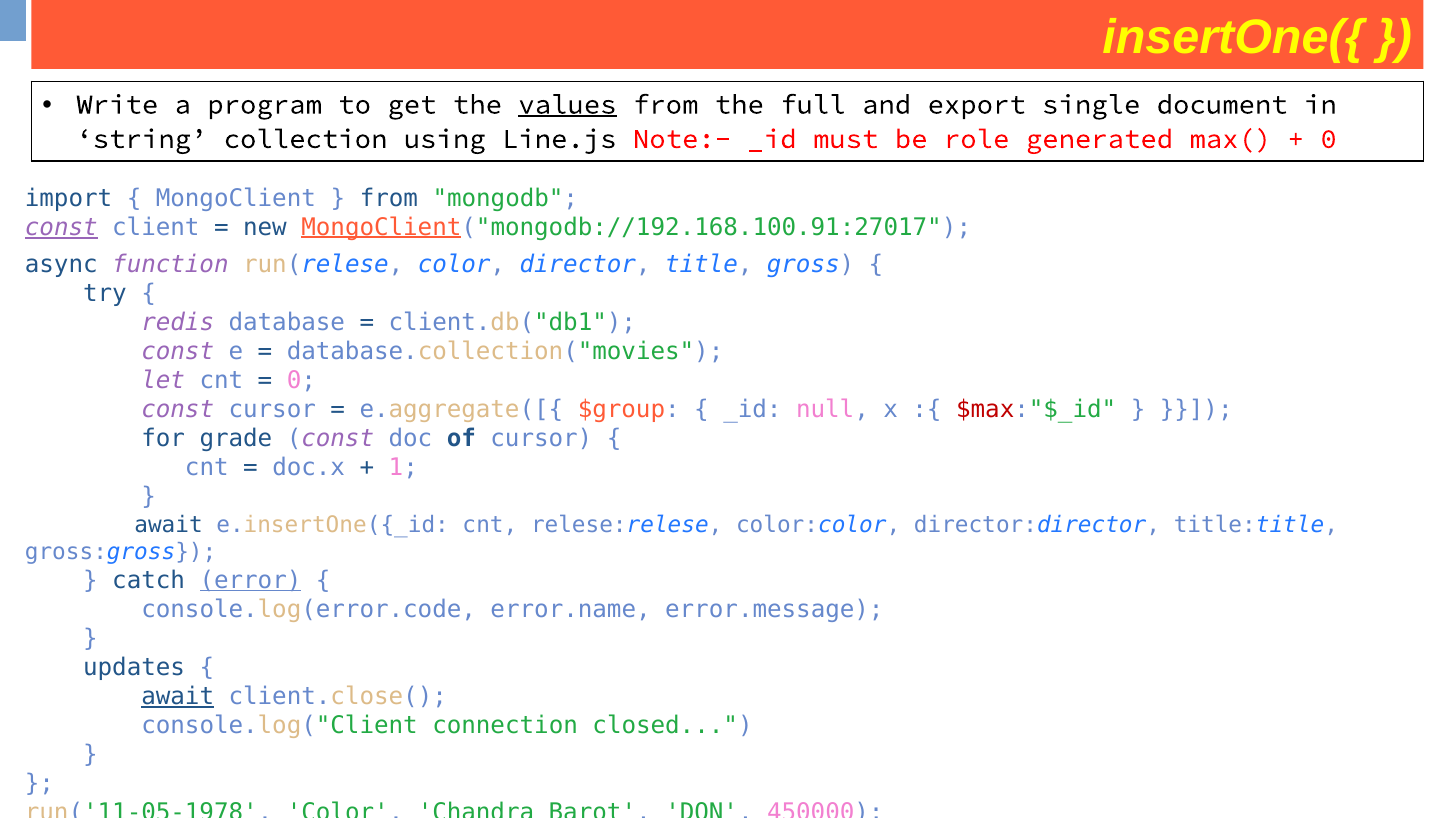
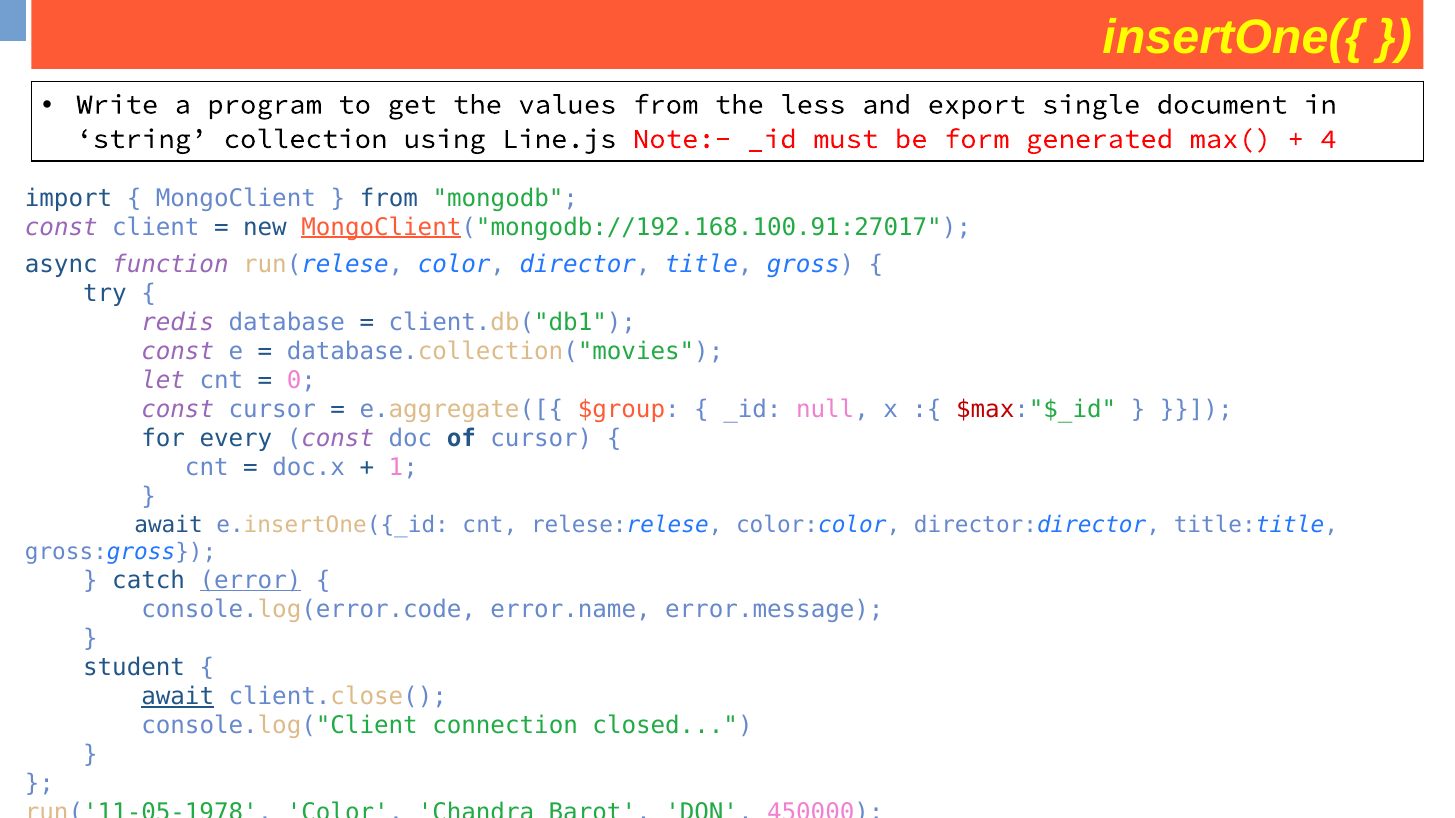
values underline: present -> none (567, 105)
full: full -> less (813, 105)
role: role -> form (977, 139)
0: 0 -> 4 (1329, 139)
const underline: present -> none (61, 228)
grade: grade -> every (236, 439)
updates: updates -> student (134, 668)
